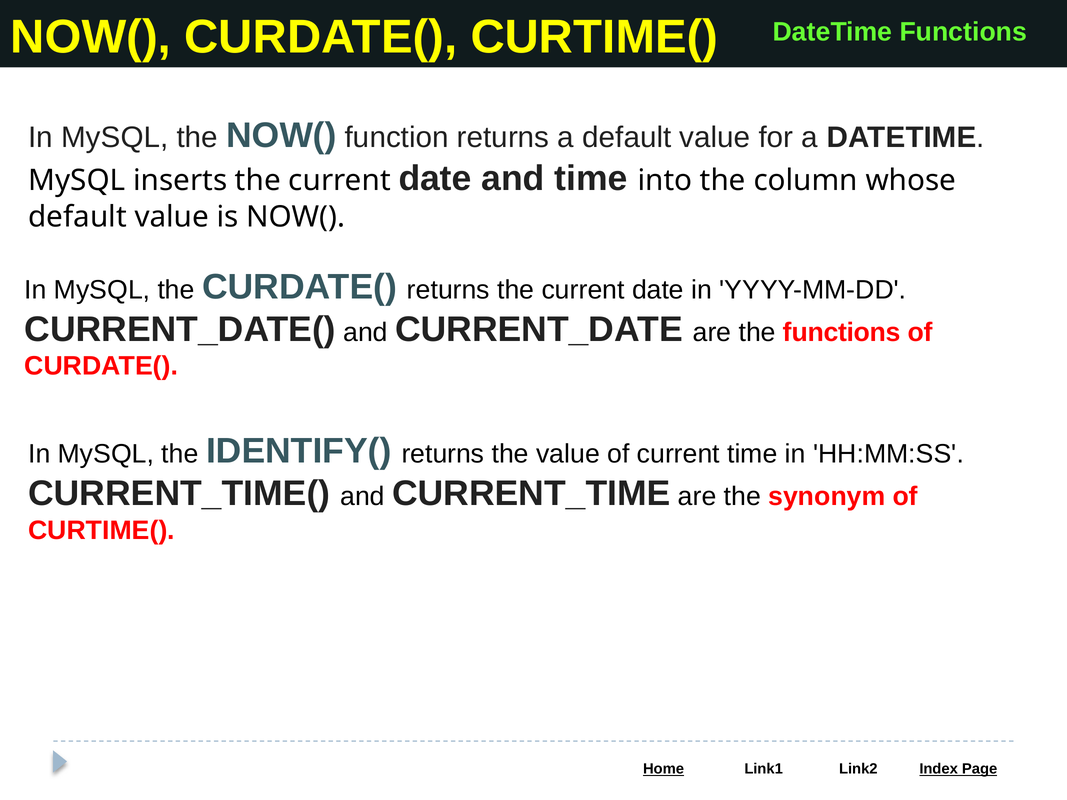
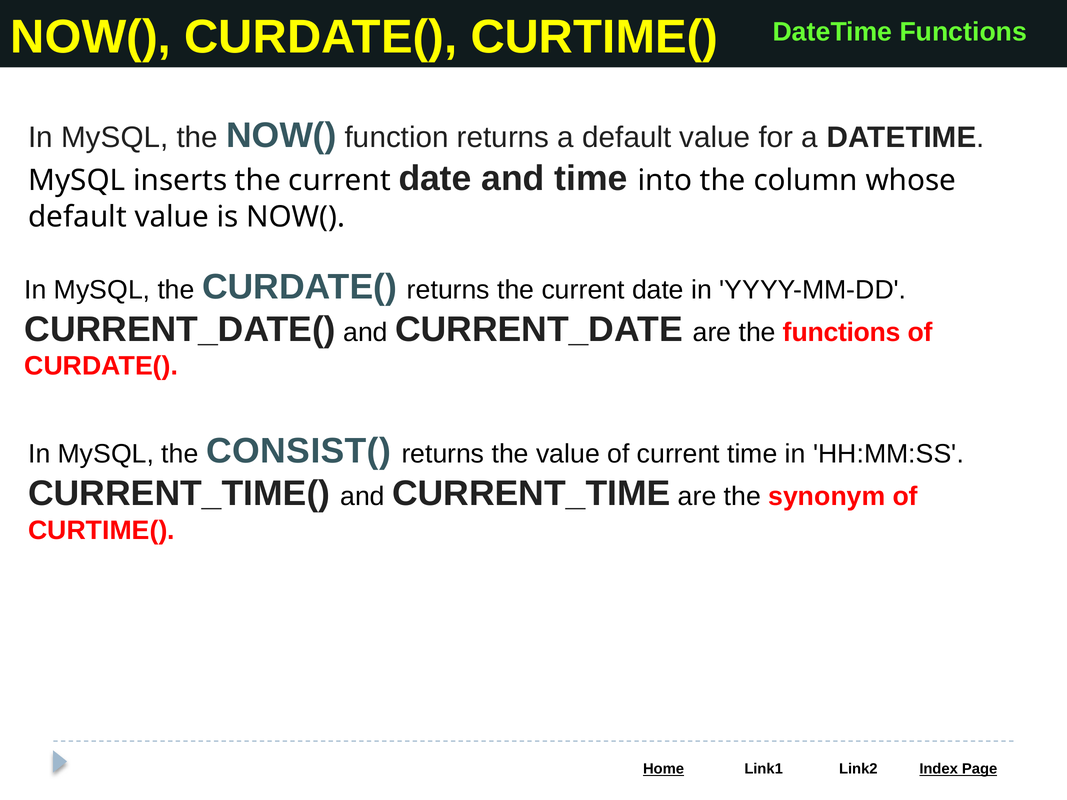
IDENTIFY(: IDENTIFY( -> CONSIST( (299, 451)
